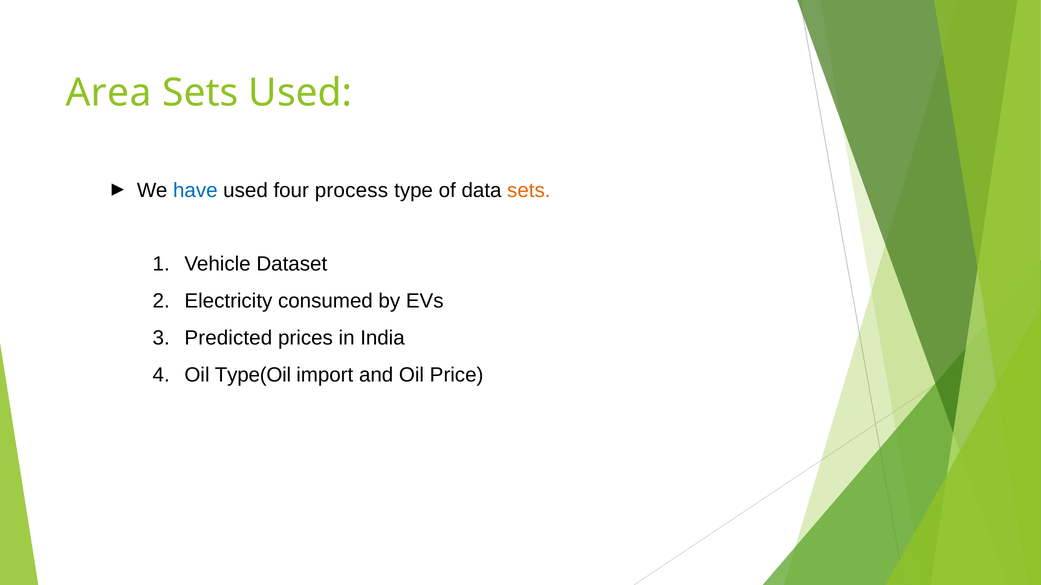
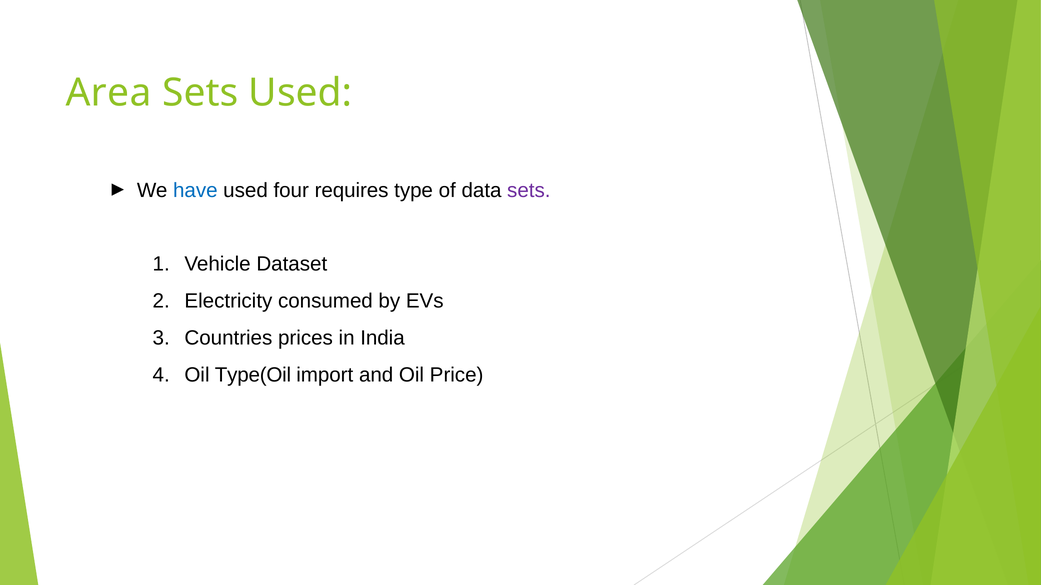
process: process -> requires (352, 190)
sets colour: orange -> purple (529, 190)
Predicted: Predicted -> Countries (228, 338)
